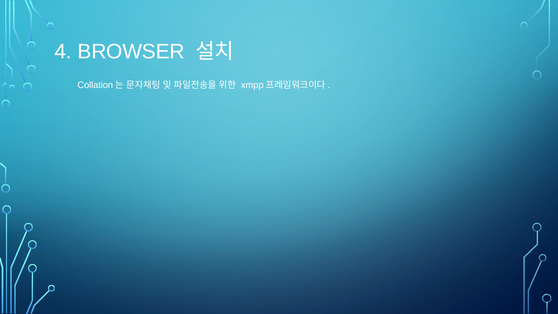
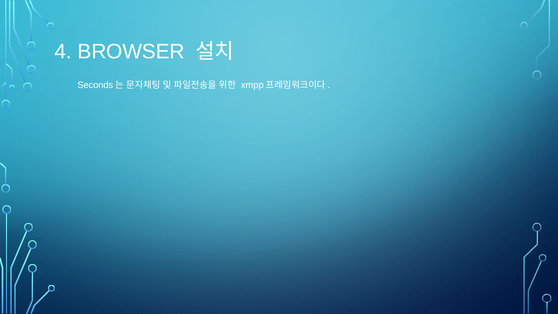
Collation: Collation -> Seconds (95, 85)
